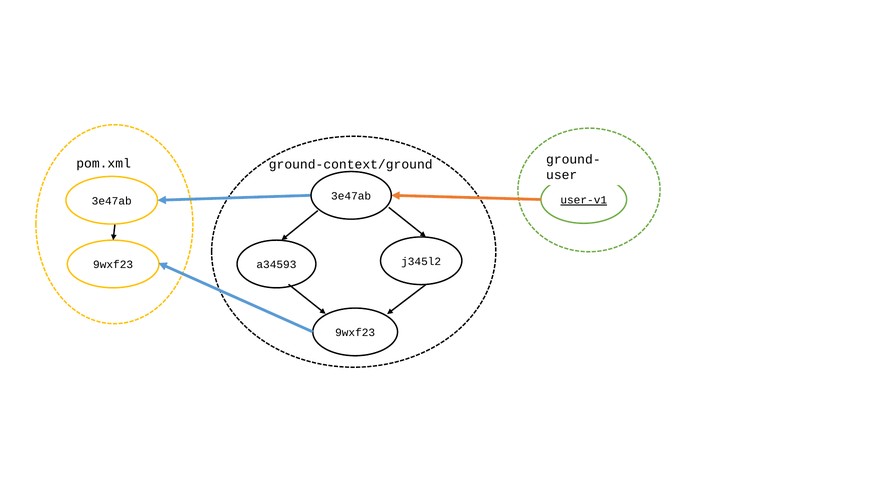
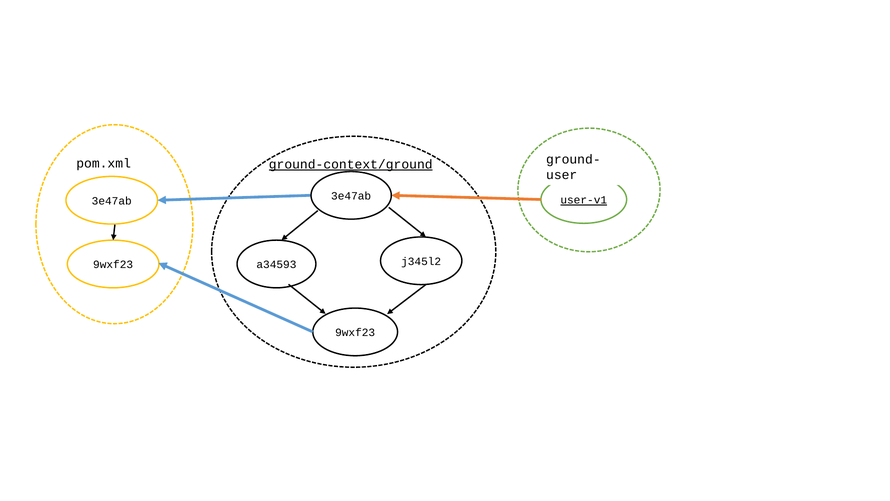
ground-context/ground underline: none -> present (351, 164)
